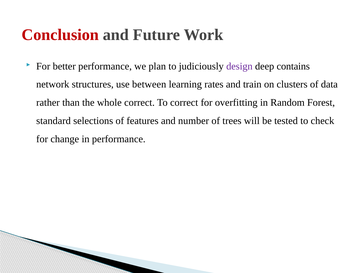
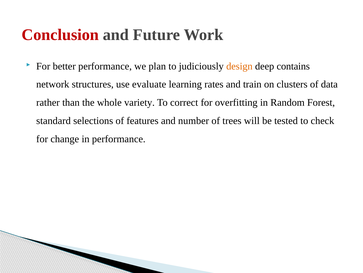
design colour: purple -> orange (239, 66)
between: between -> evaluate (149, 84)
whole correct: correct -> variety (139, 102)
